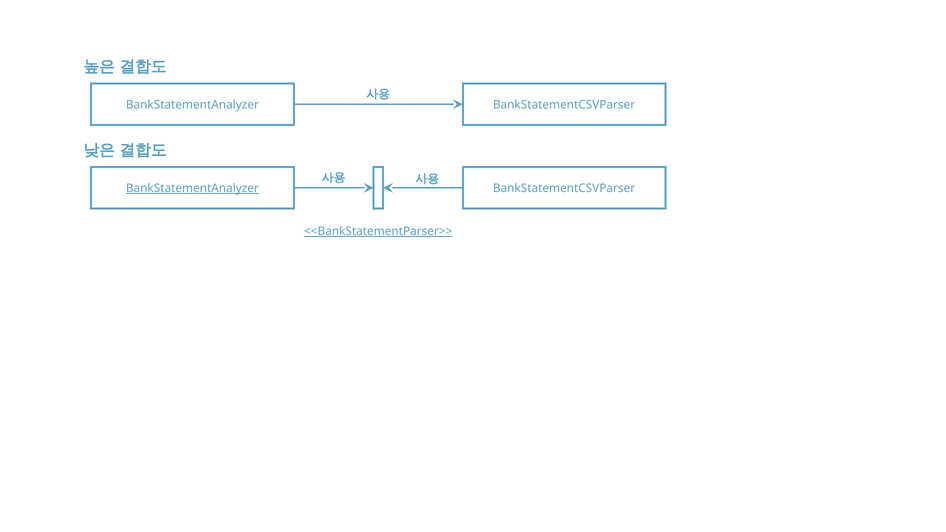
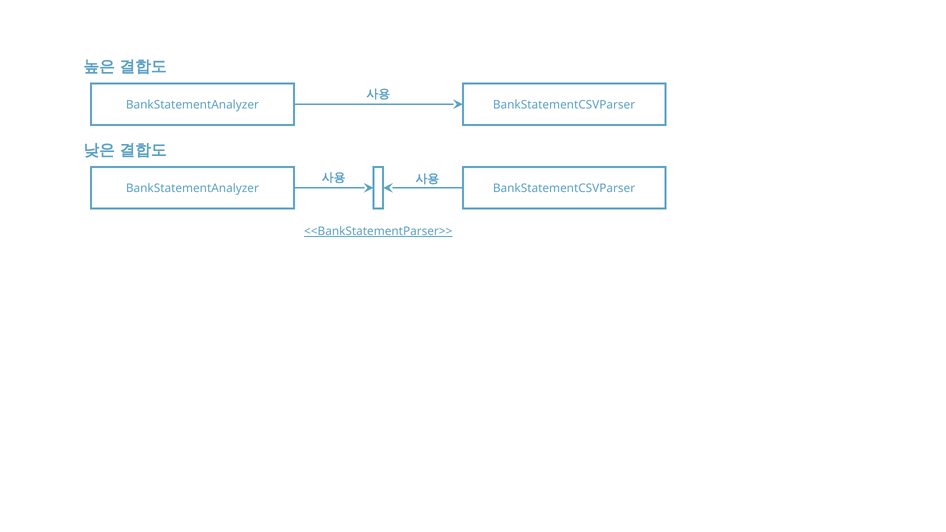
BankStatementAnalyzer underline: present -> none (192, 189)
